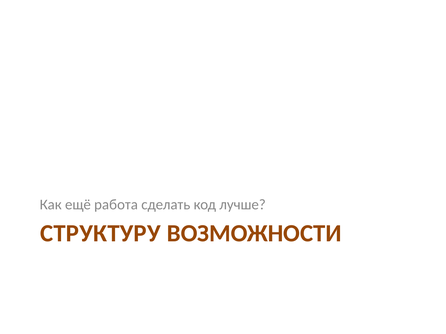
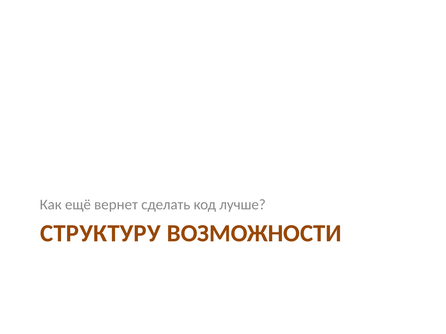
работа: работа -> вернет (116, 205)
